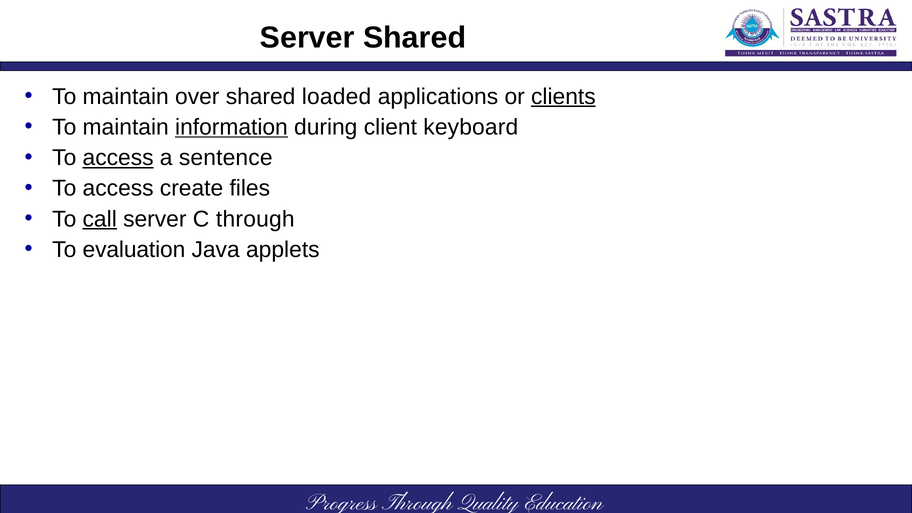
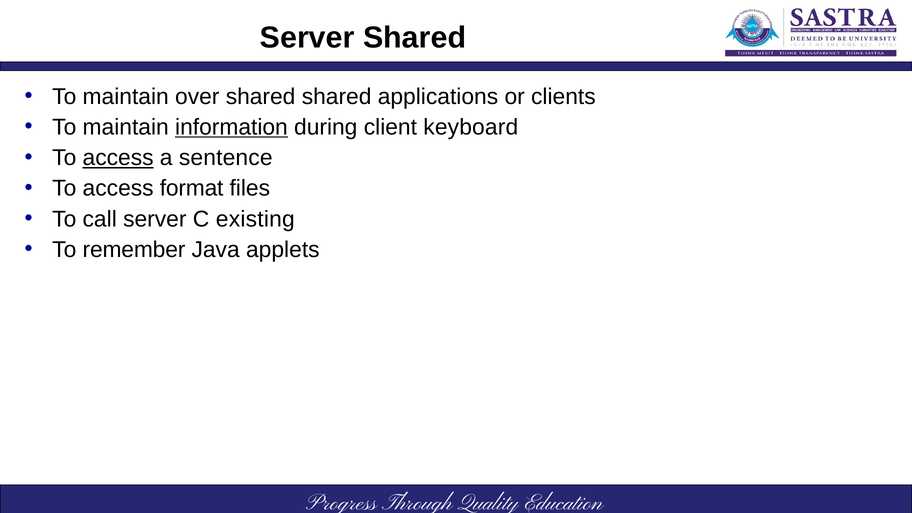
shared loaded: loaded -> shared (337, 97)
clients underline: present -> none (563, 97)
create: create -> format (192, 188)
call underline: present -> none (100, 219)
C through: through -> existing (255, 219)
evaluation: evaluation -> remember (134, 250)
